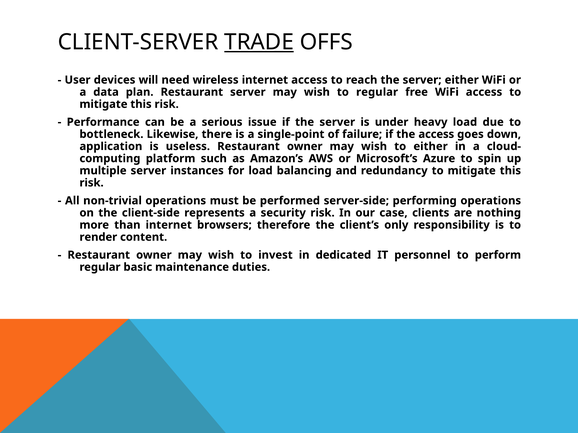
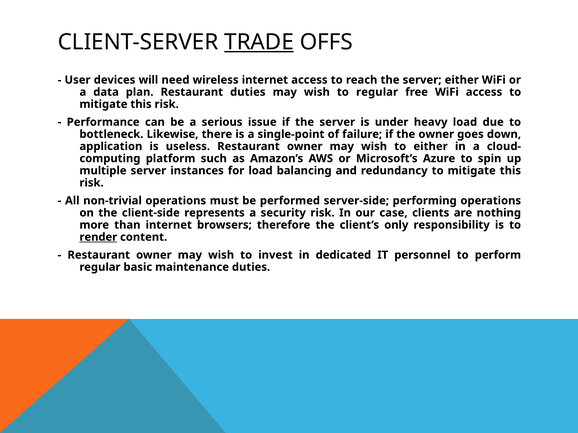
Restaurant server: server -> duties (248, 92)
the access: access -> owner (436, 134)
render underline: none -> present (98, 237)
